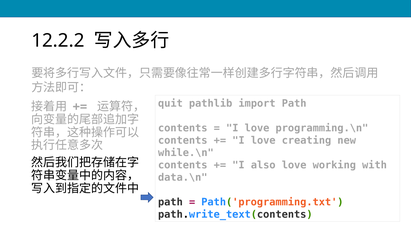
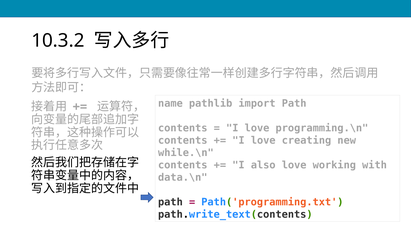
12.2.2: 12.2.2 -> 10.3.2 (58, 41)
quit: quit -> name (170, 104)
